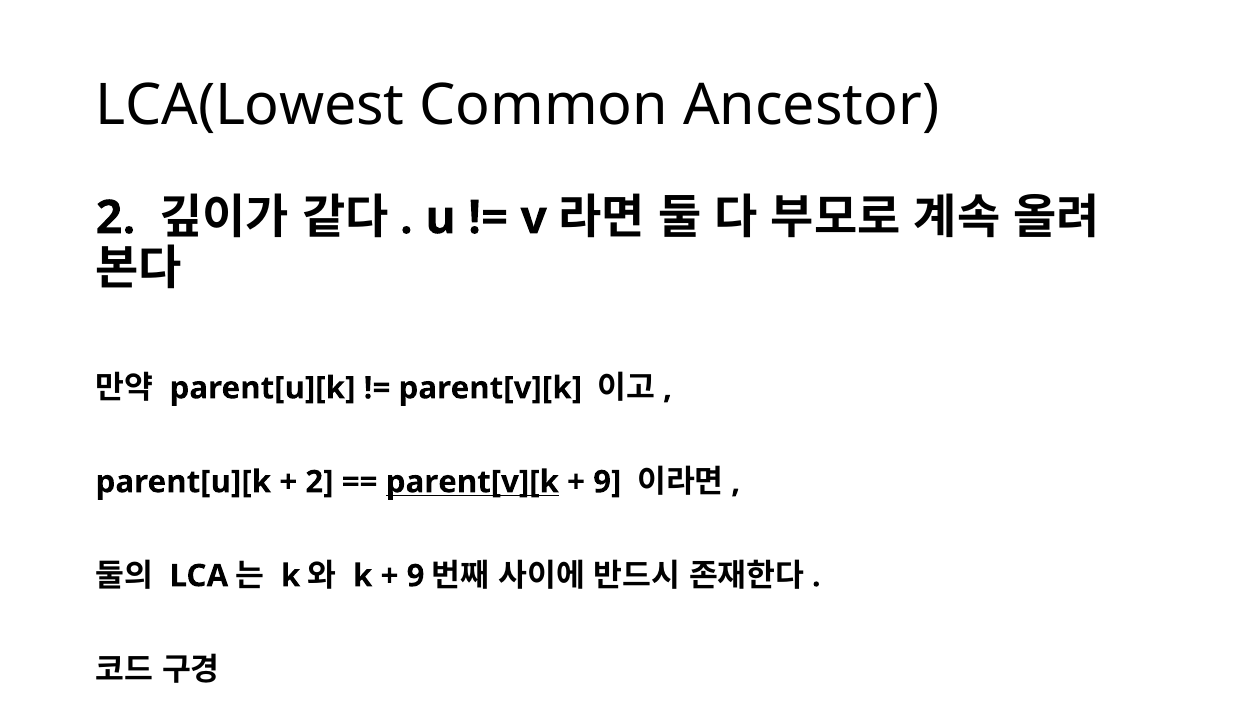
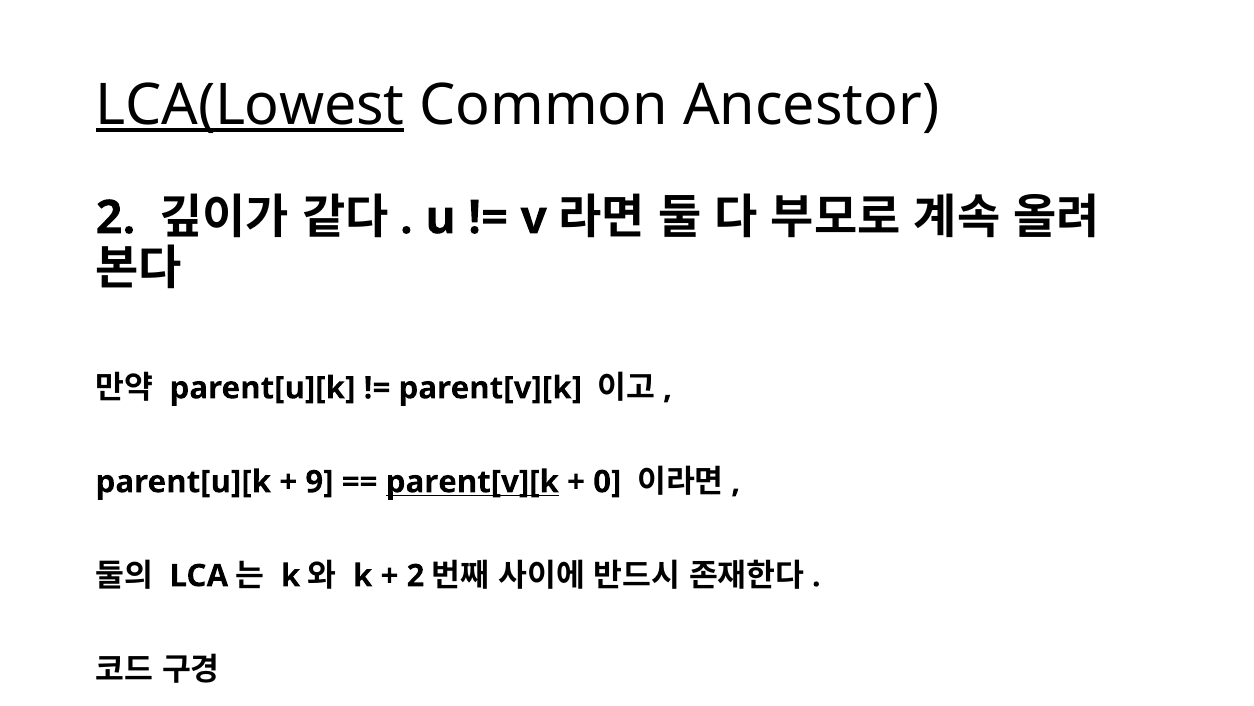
LCA(Lowest underline: none -> present (250, 105)
2: 2 -> 9 (319, 482)
9: 9 -> 0 (607, 482)
9: 9 -> 2 (416, 575)
